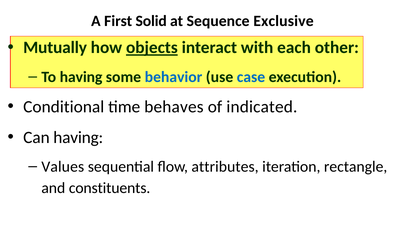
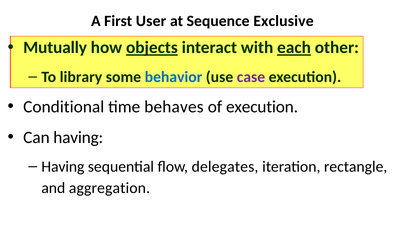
Solid: Solid -> User (151, 21)
each underline: none -> present (294, 48)
To having: having -> library (81, 77)
case colour: blue -> purple (251, 77)
of indicated: indicated -> execution (262, 107)
Values: Values -> Having (63, 167)
attributes: attributes -> delegates (225, 167)
constituents: constituents -> aggregation (109, 188)
